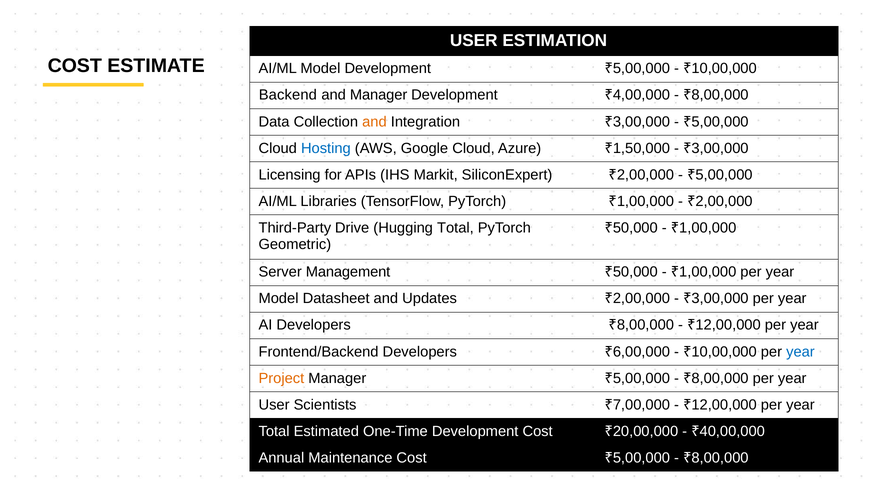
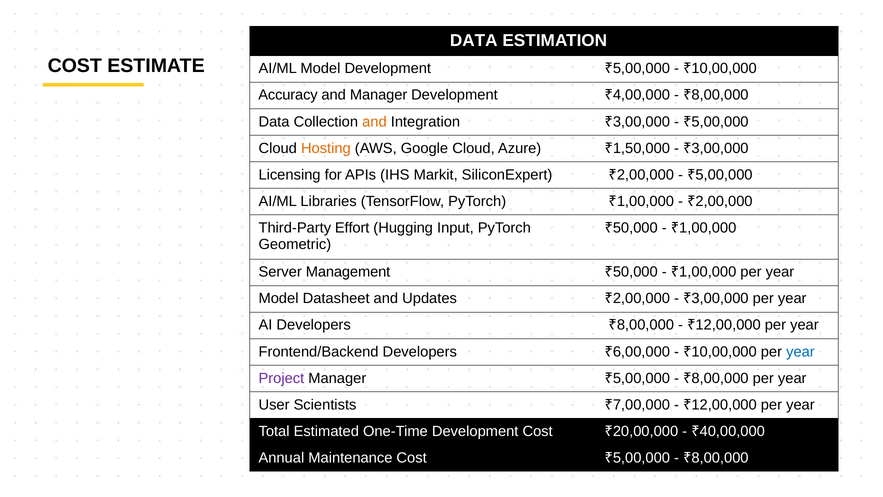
USER: USER -> DATA (474, 40)
Backend: Backend -> Accuracy (288, 95)
Hosting colour: blue -> orange (326, 148)
Drive: Drive -> Effort (352, 228)
Hugging Total: Total -> Input (455, 228)
Project colour: orange -> purple (281, 378)
